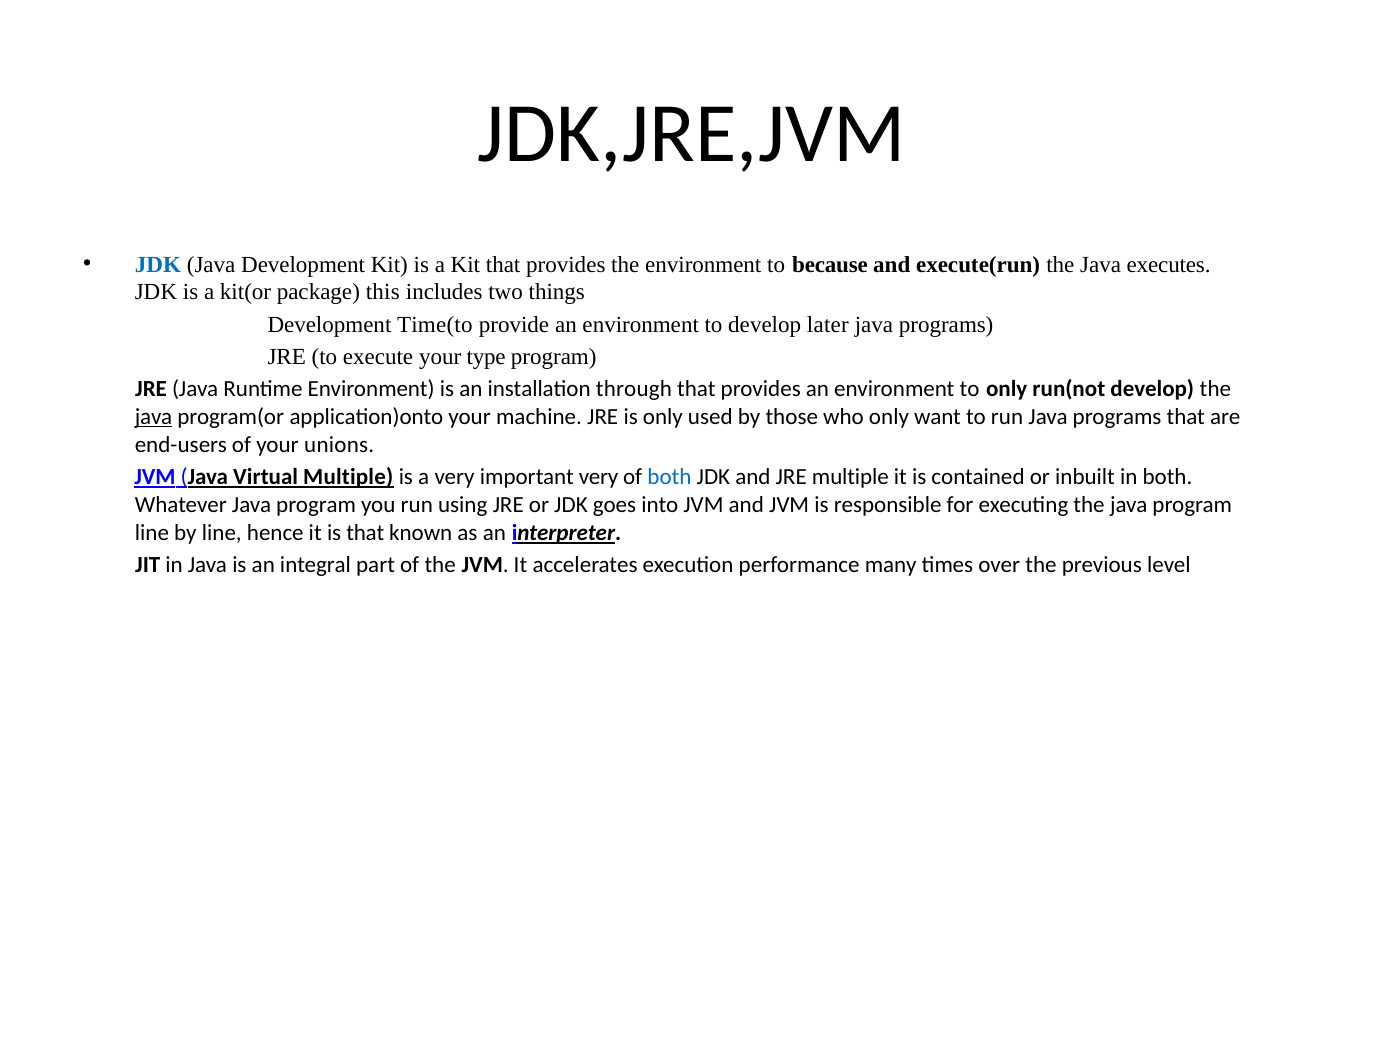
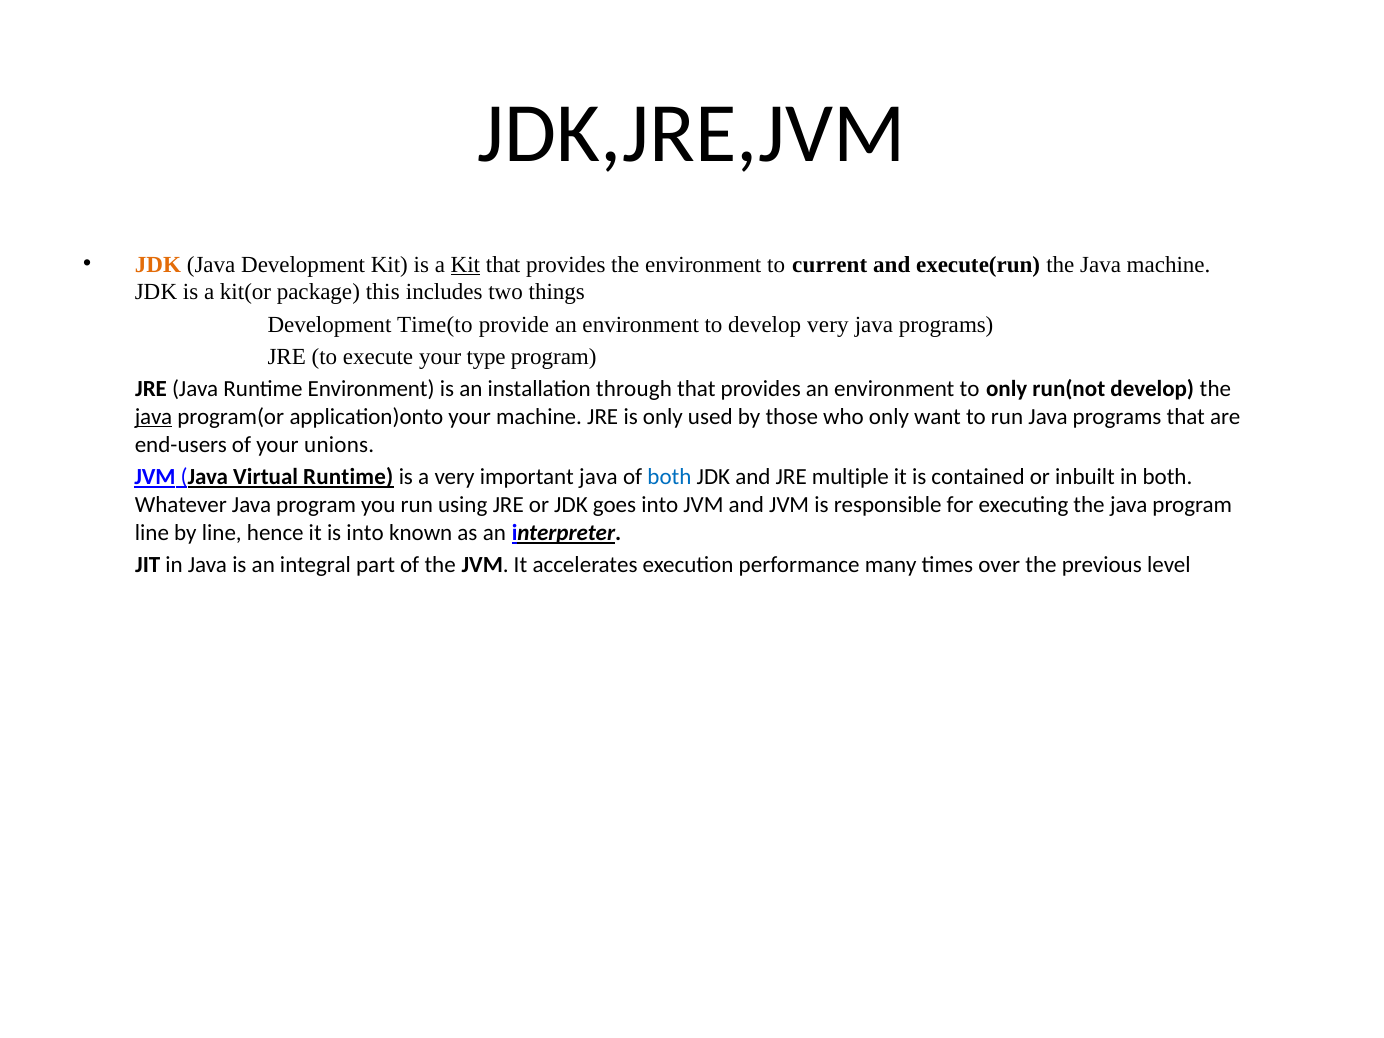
JDK colour: blue -> orange (158, 265)
Kit underline: none -> present (465, 265)
because: because -> current (830, 265)
Java executes: executes -> machine (1169, 265)
develop later: later -> very (828, 325)
Virtual Multiple: Multiple -> Runtime (348, 477)
important very: very -> java (598, 477)
is that: that -> into (365, 533)
